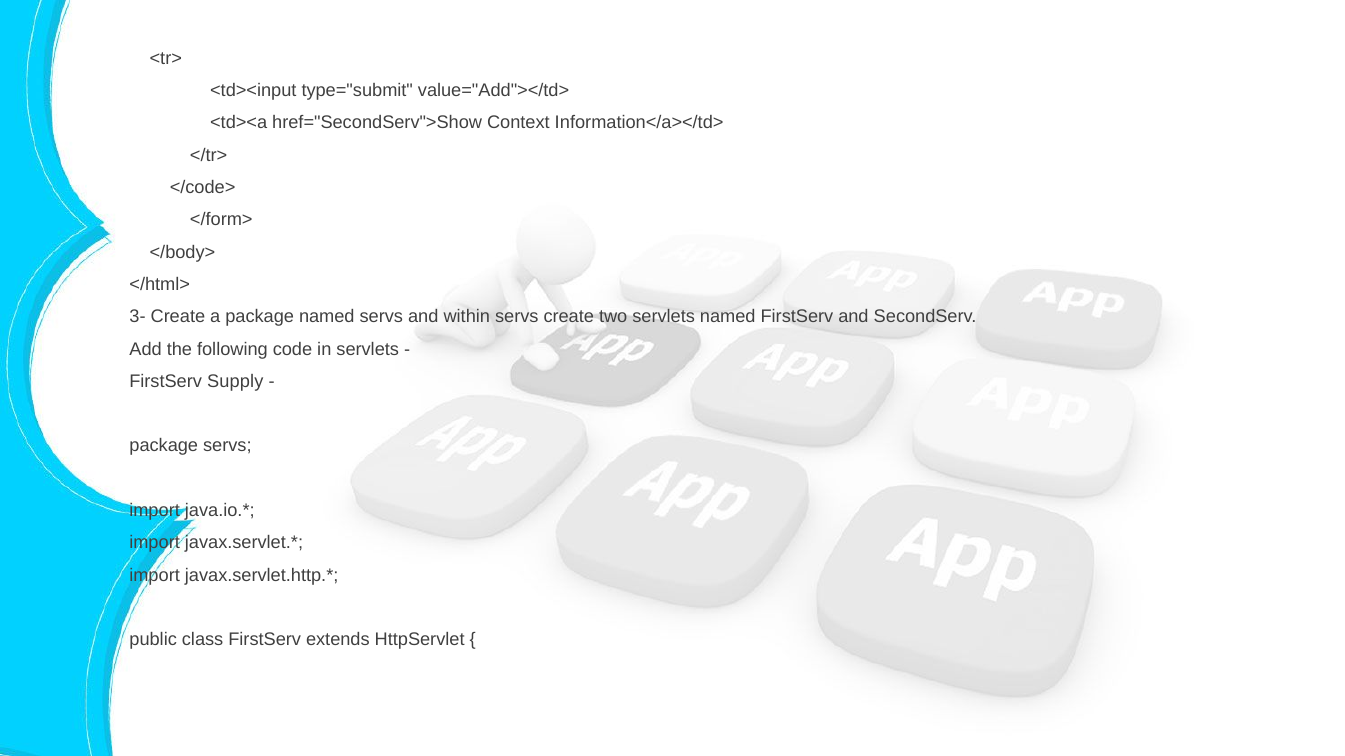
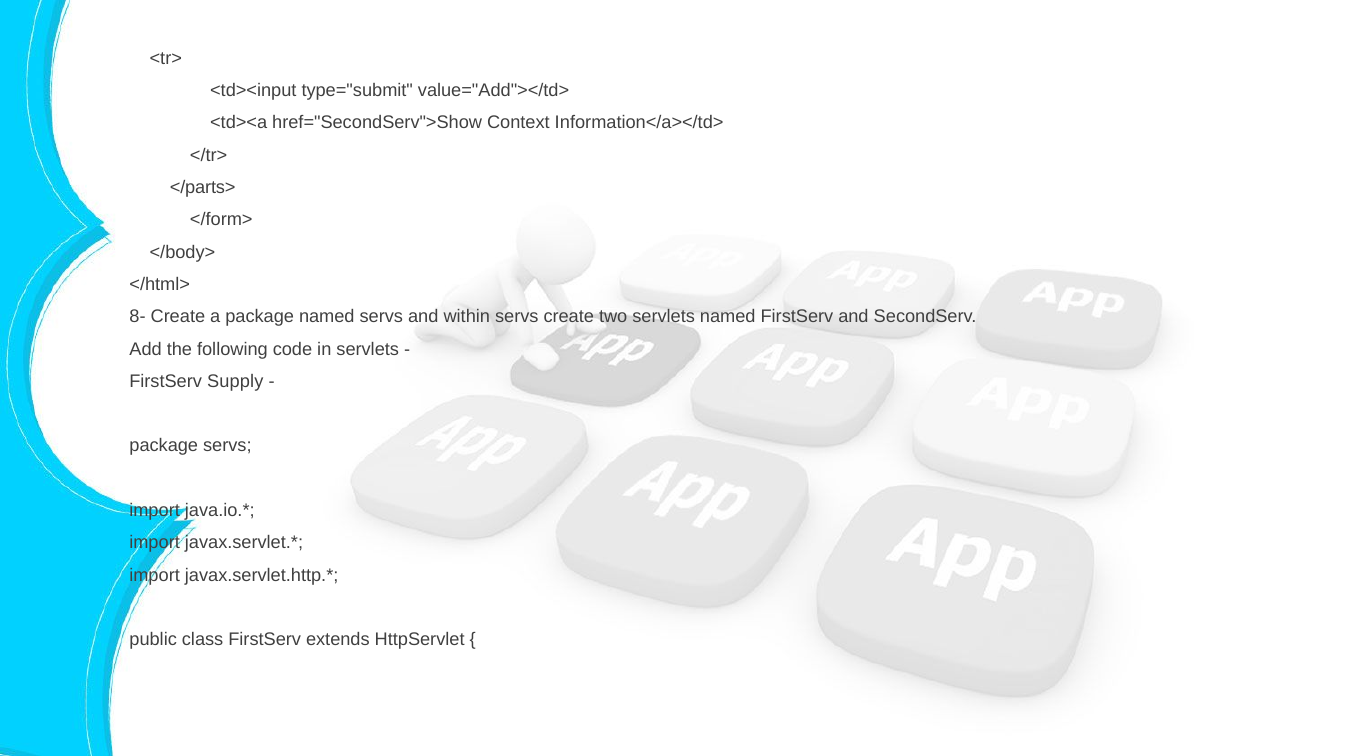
</code>: </code> -> </parts> (203, 188)
3-: 3- -> 8- (138, 317)
